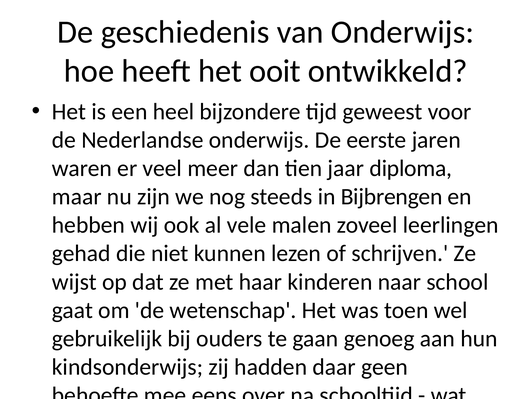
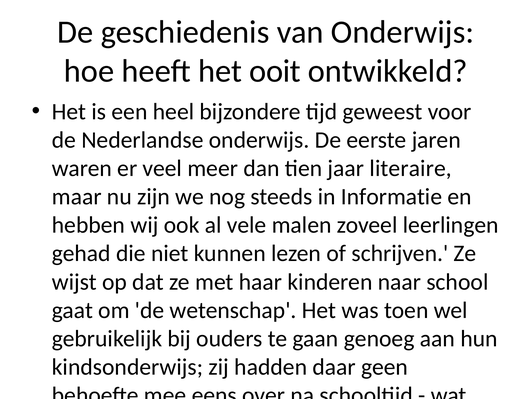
jaar diploma: diploma -> literaire (411, 168)
Bijbrengen: Bijbrengen -> Informatie (392, 197)
